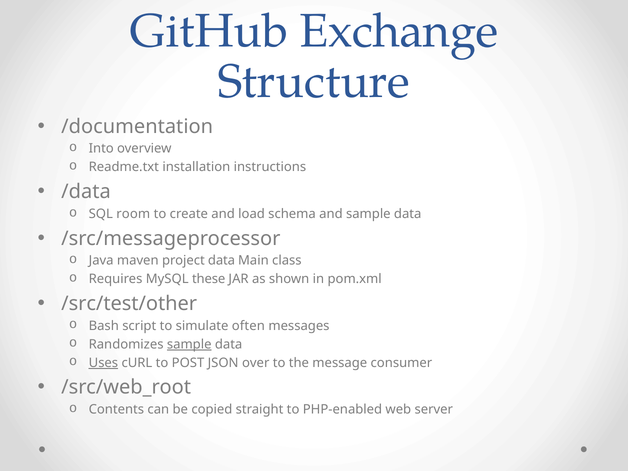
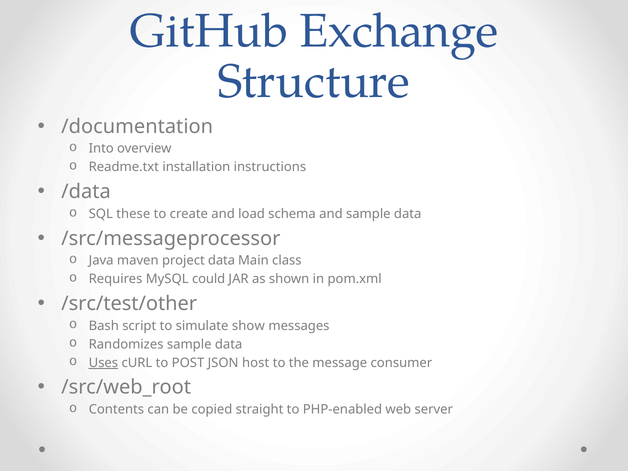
room: room -> these (133, 214)
these: these -> could (209, 279)
often: often -> show (248, 326)
sample underline: present -> none (189, 344)
over: over -> host (256, 363)
